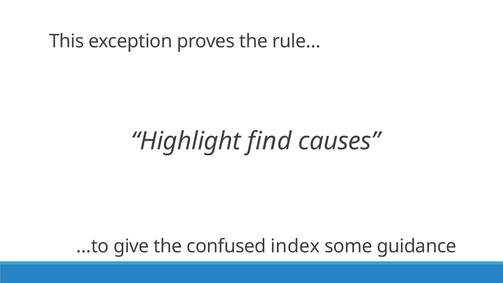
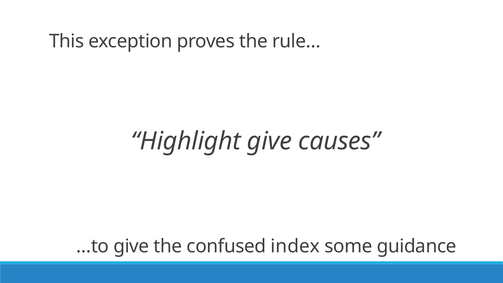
Highlight find: find -> give (270, 141)
